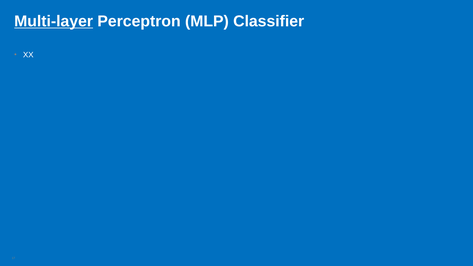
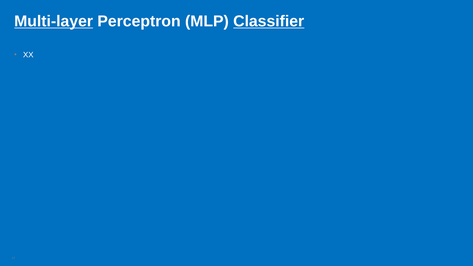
Classifier underline: none -> present (269, 21)
